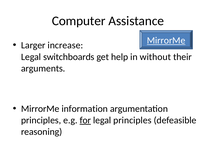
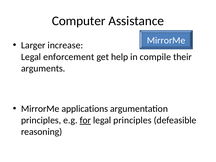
MirrorMe underline: present -> none (166, 40)
switchboards: switchboards -> enforcement (69, 57)
without: without -> compile (155, 57)
information: information -> applications (85, 109)
